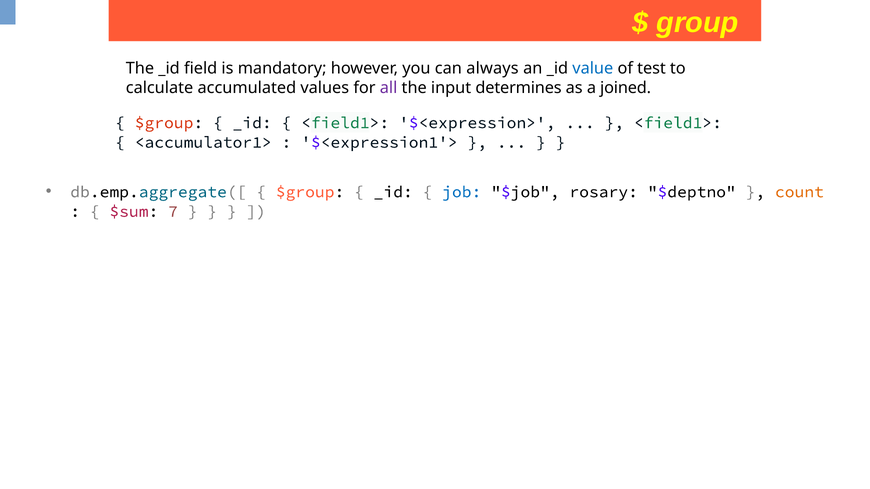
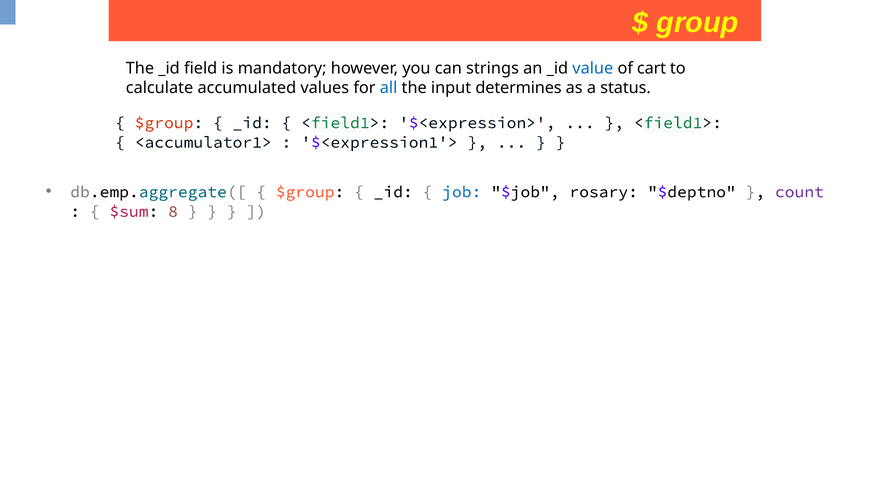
always: always -> strings (493, 68)
test: test -> cart (652, 68)
all colour: purple -> blue (389, 88)
joined: joined -> status (626, 88)
count colour: orange -> purple (799, 192)
7: 7 -> 8 (173, 212)
